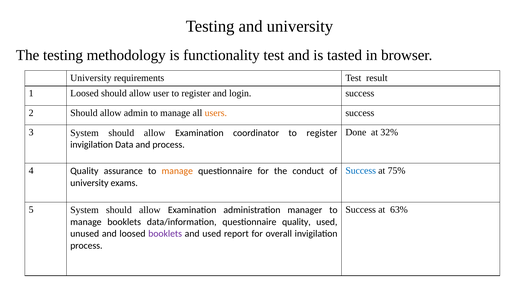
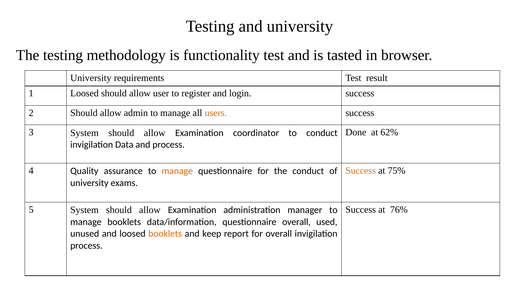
coordinator to register: register -> conduct (322, 133)
32%: 32% -> 62% (389, 132)
Success colour: blue -> orange (361, 170)
63%: 63% -> 76% (399, 209)
questionnaire quality: quality -> overall (296, 222)
booklets colour: purple -> orange (165, 233)
and used: used -> keep (212, 233)
